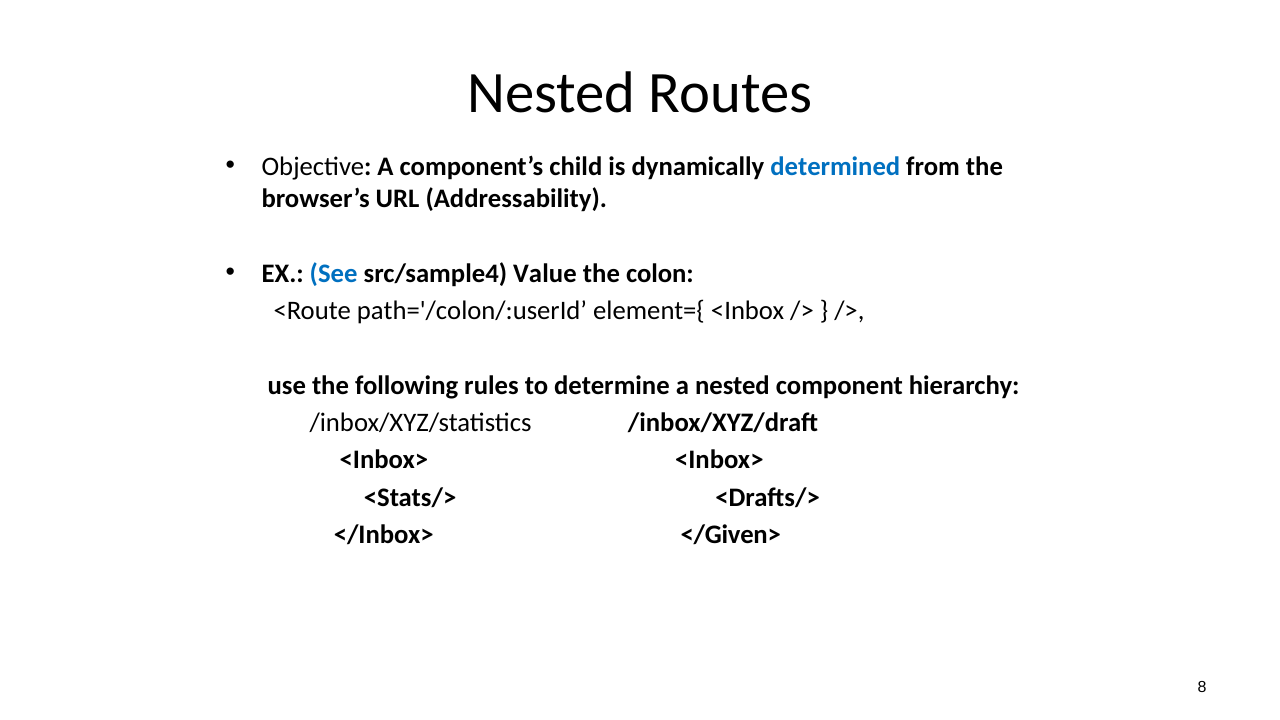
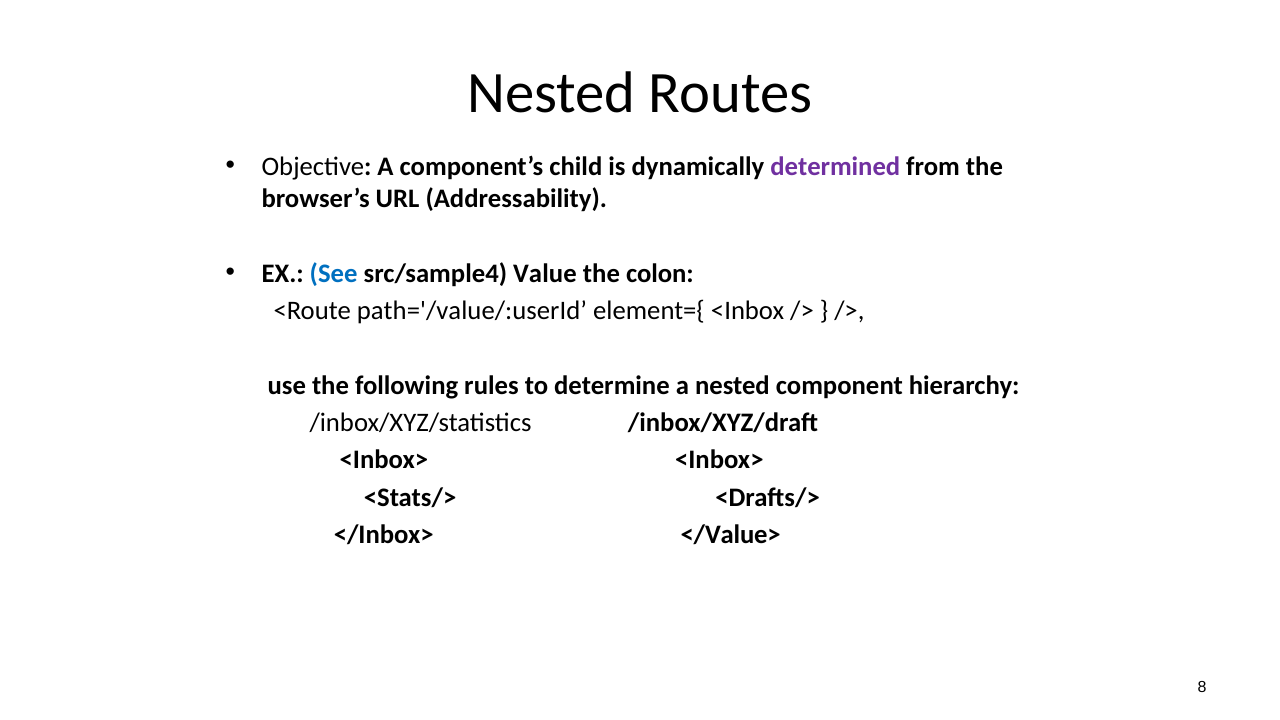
determined colour: blue -> purple (835, 167)
path='/colon/:userId: path='/colon/:userId -> path='/value/:userId (472, 311)
</Given>: </Given> -> </Value> (731, 535)
